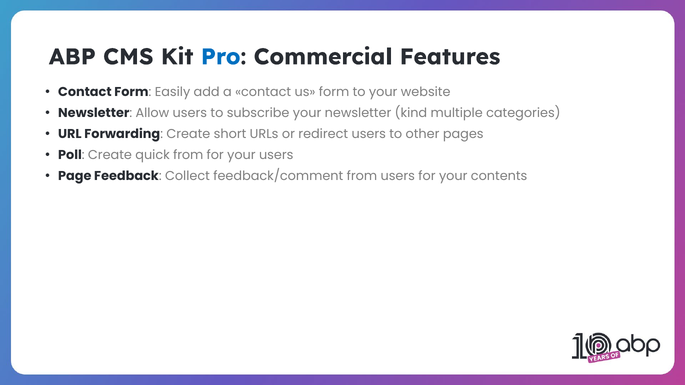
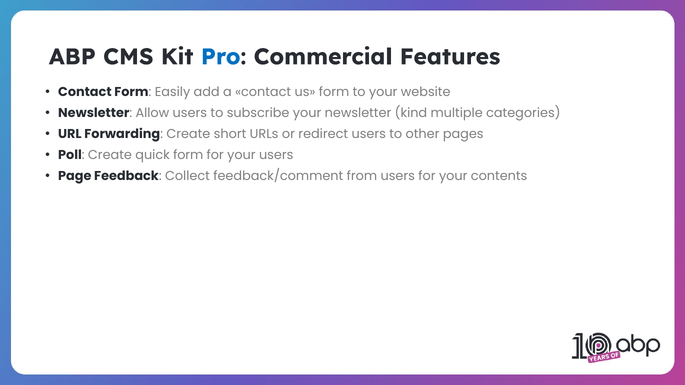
quick from: from -> form (188, 155)
